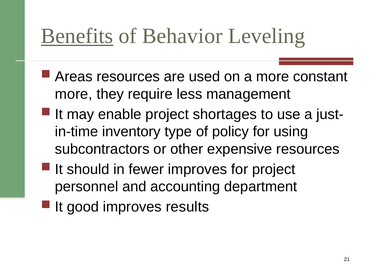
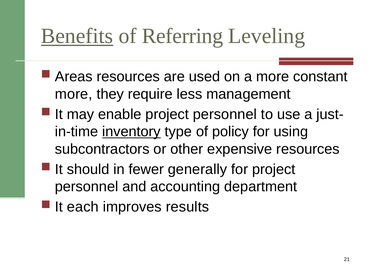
Behavior: Behavior -> Referring (182, 36)
enable project shortages: shortages -> personnel (225, 114)
inventory underline: none -> present (131, 132)
fewer improves: improves -> generally (198, 169)
good: good -> each (83, 207)
